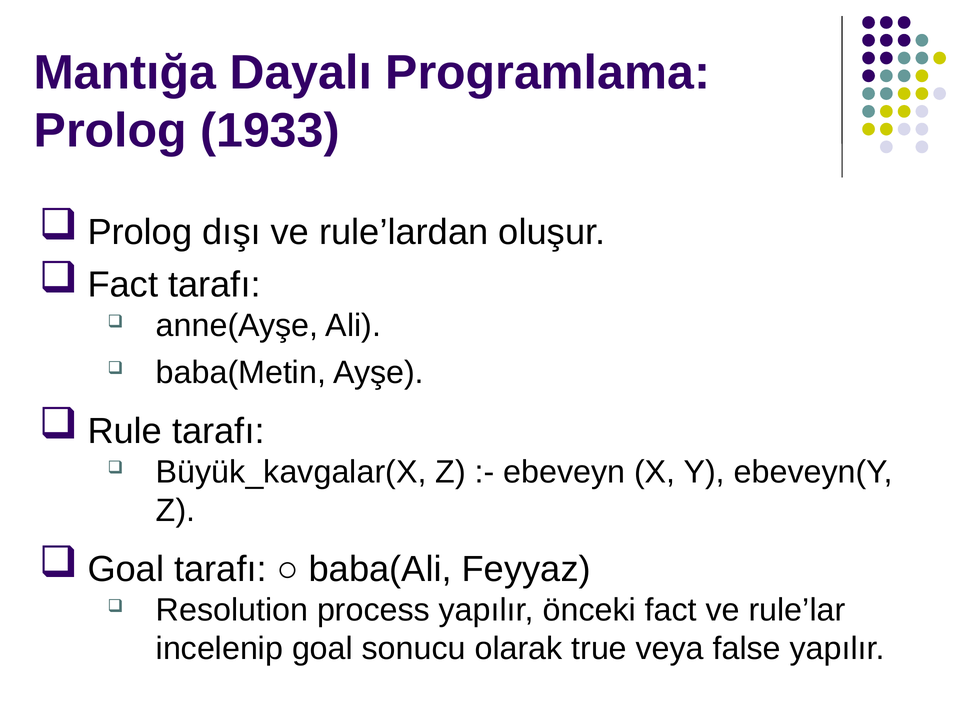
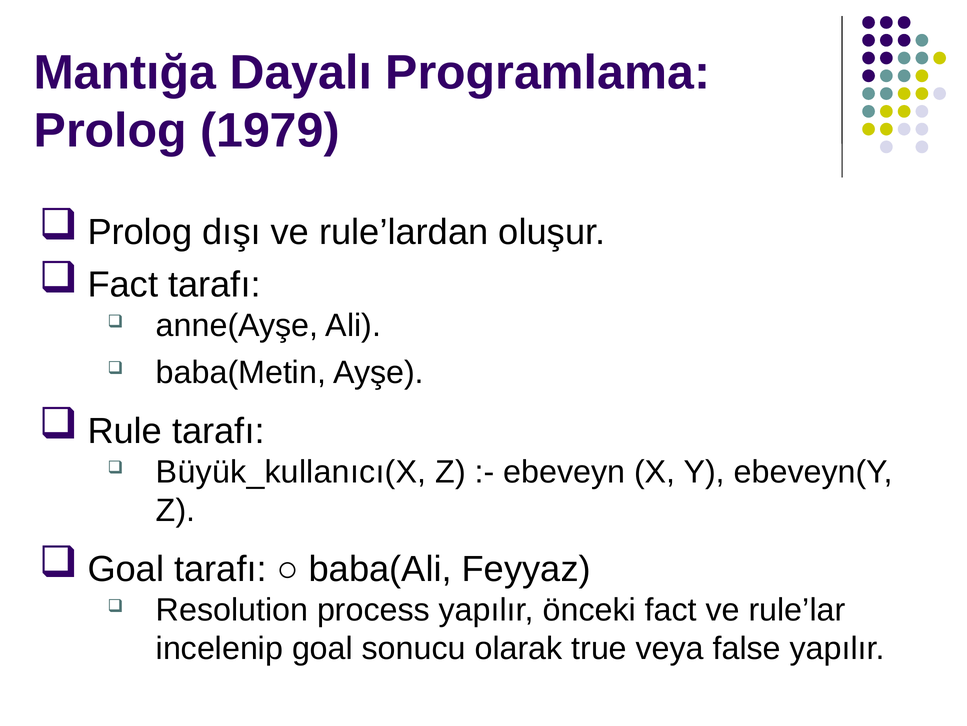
1933: 1933 -> 1979 (270, 131)
Büyük_kavgalar(X: Büyük_kavgalar(X -> Büyük_kullanıcı(X (291, 471)
